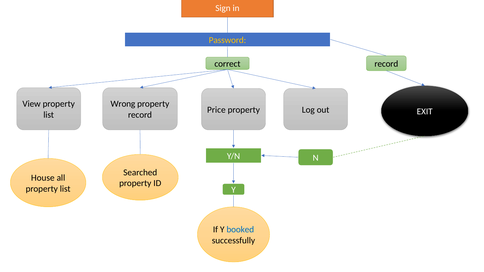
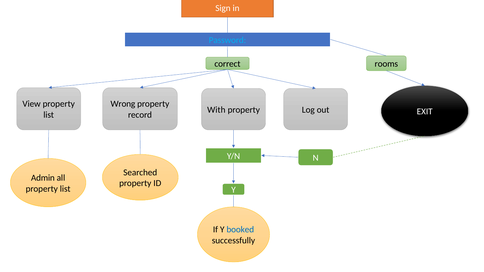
Password colour: yellow -> light blue (227, 40)
correct record: record -> rooms (386, 64)
Price: Price -> With (216, 110)
House: House -> Admin (43, 178)
